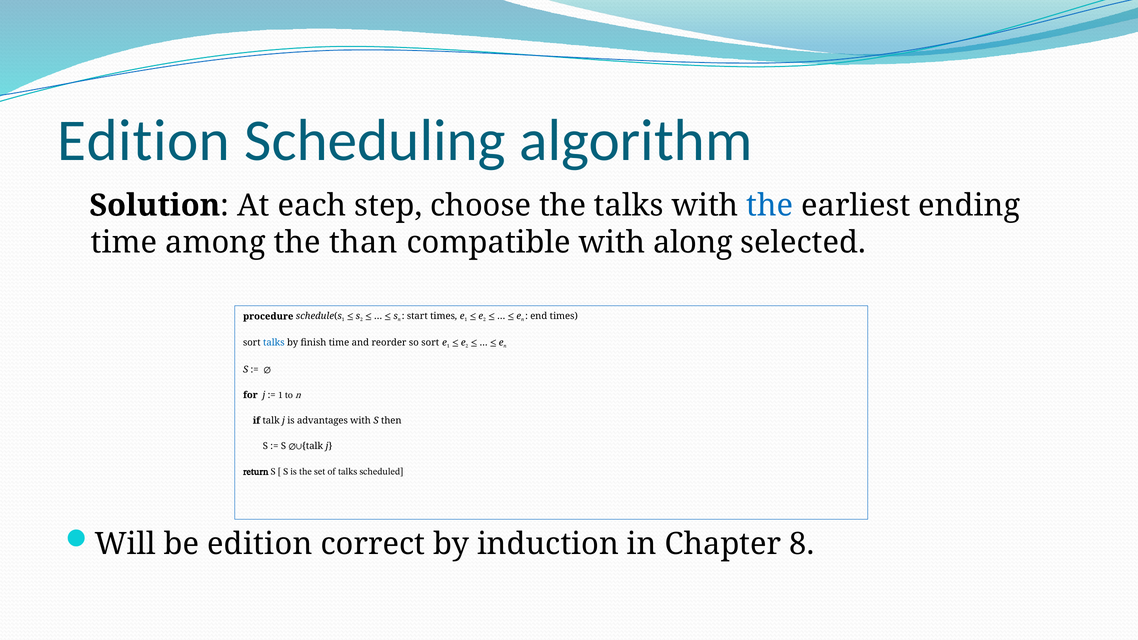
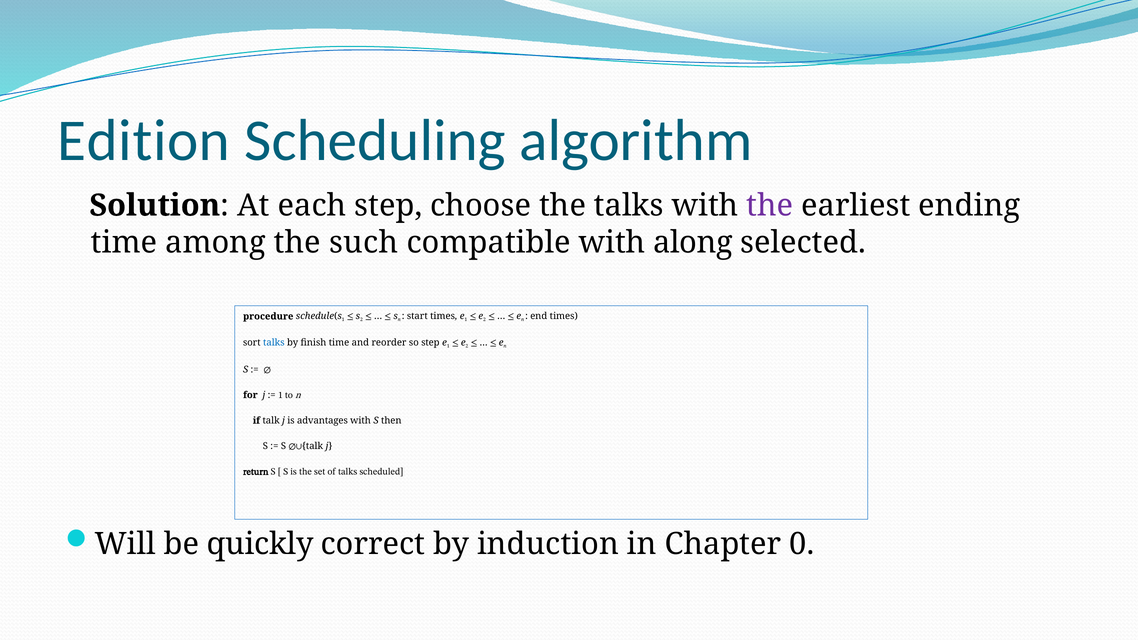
the colour: blue -> purple (770, 205)
than: than -> such (364, 242)
so sort: sort -> step (430, 343)
be edition: edition -> quickly (260, 544)
8: 8 -> 0 (802, 544)
